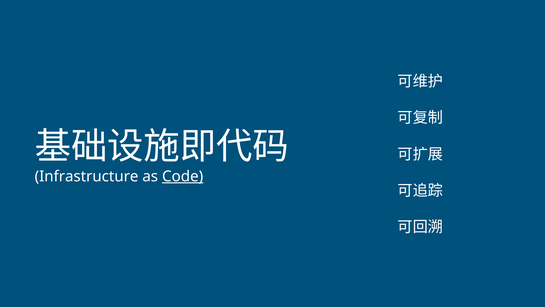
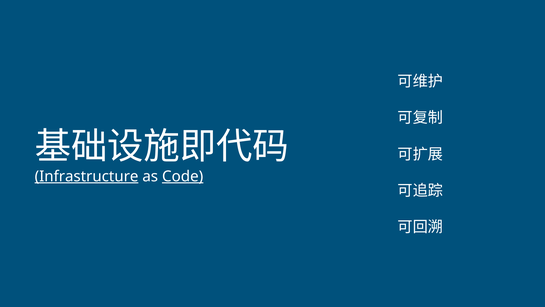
Infrastructure underline: none -> present (87, 176)
